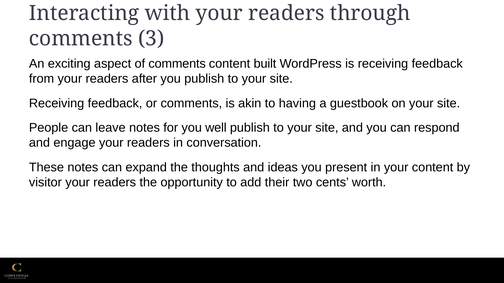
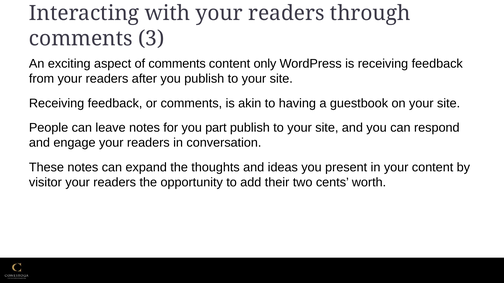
built: built -> only (265, 64)
well: well -> part (216, 128)
